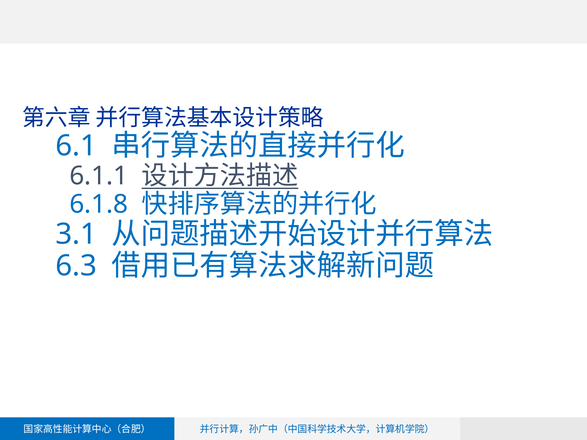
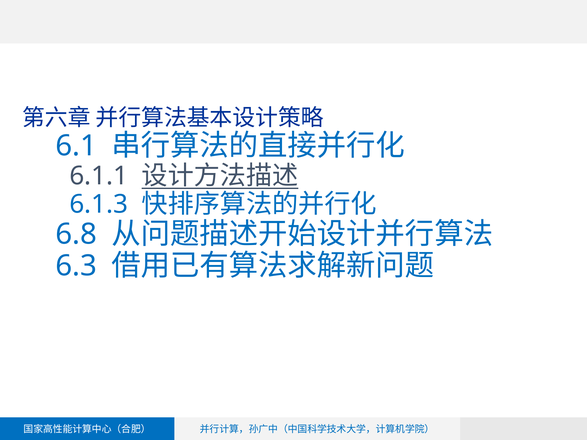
6.1.8: 6.1.8 -> 6.1.3 (99, 204)
3.1: 3.1 -> 6.8 (76, 234)
